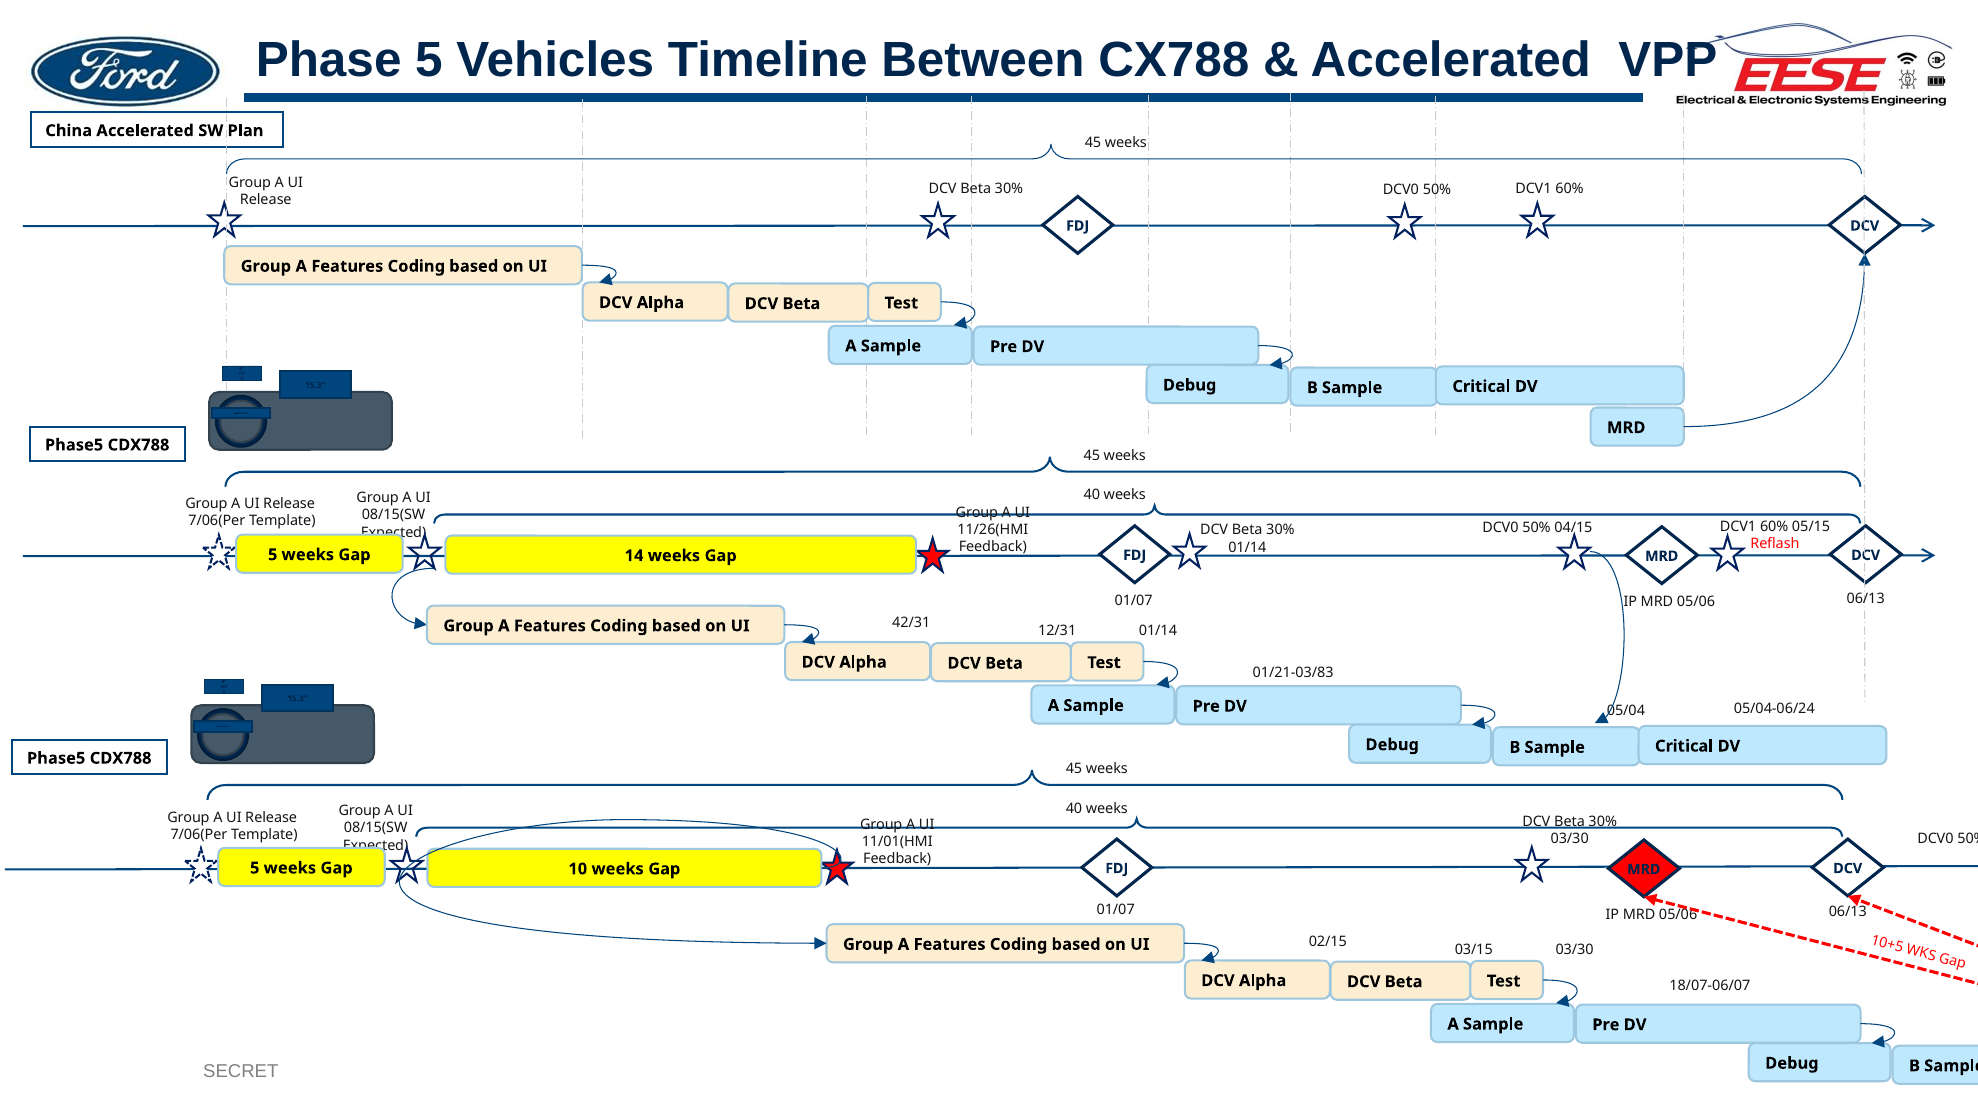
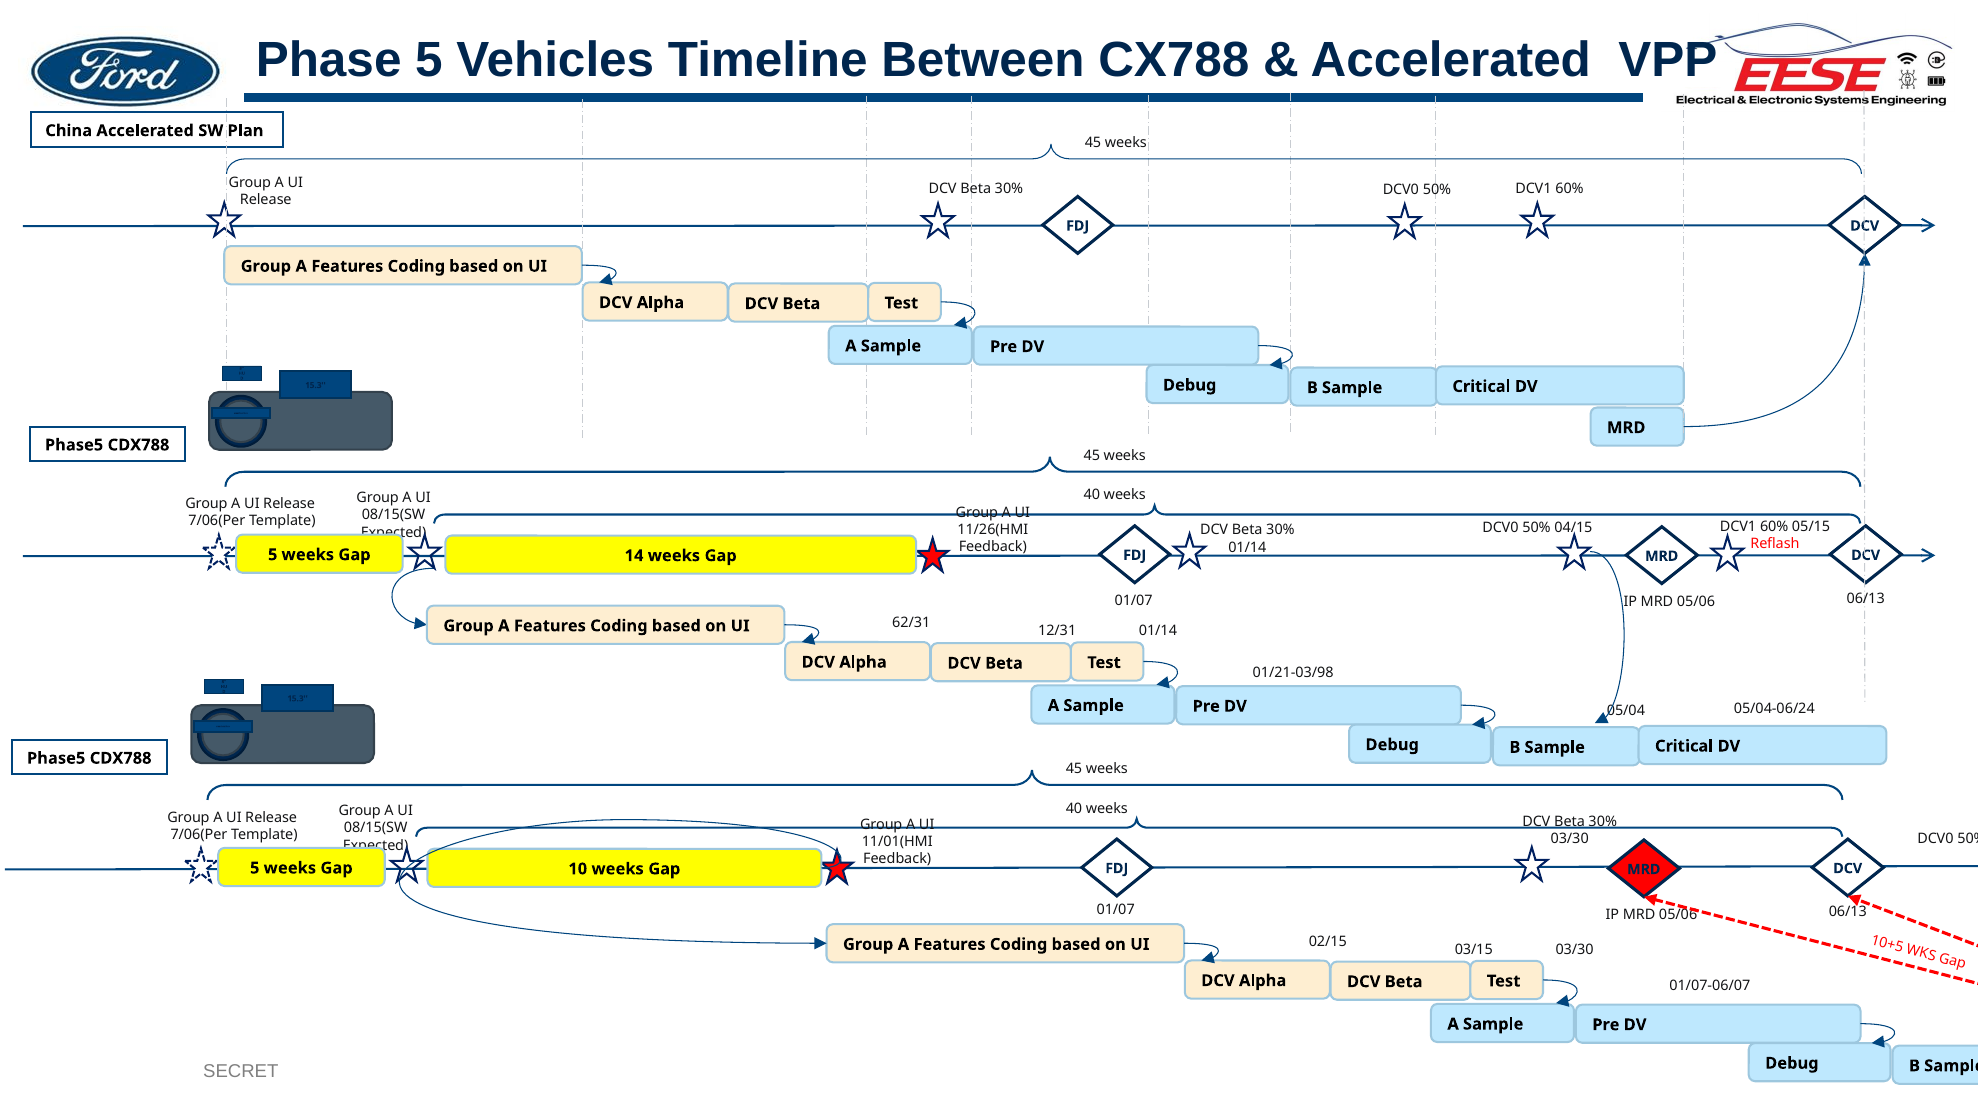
42/31: 42/31 -> 62/31 (911, 623)
01/21-03/83: 01/21-03/83 -> 01/21-03/98 (1293, 673)
18/07-06/07: 18/07-06/07 -> 01/07-06/07 (1710, 986)
